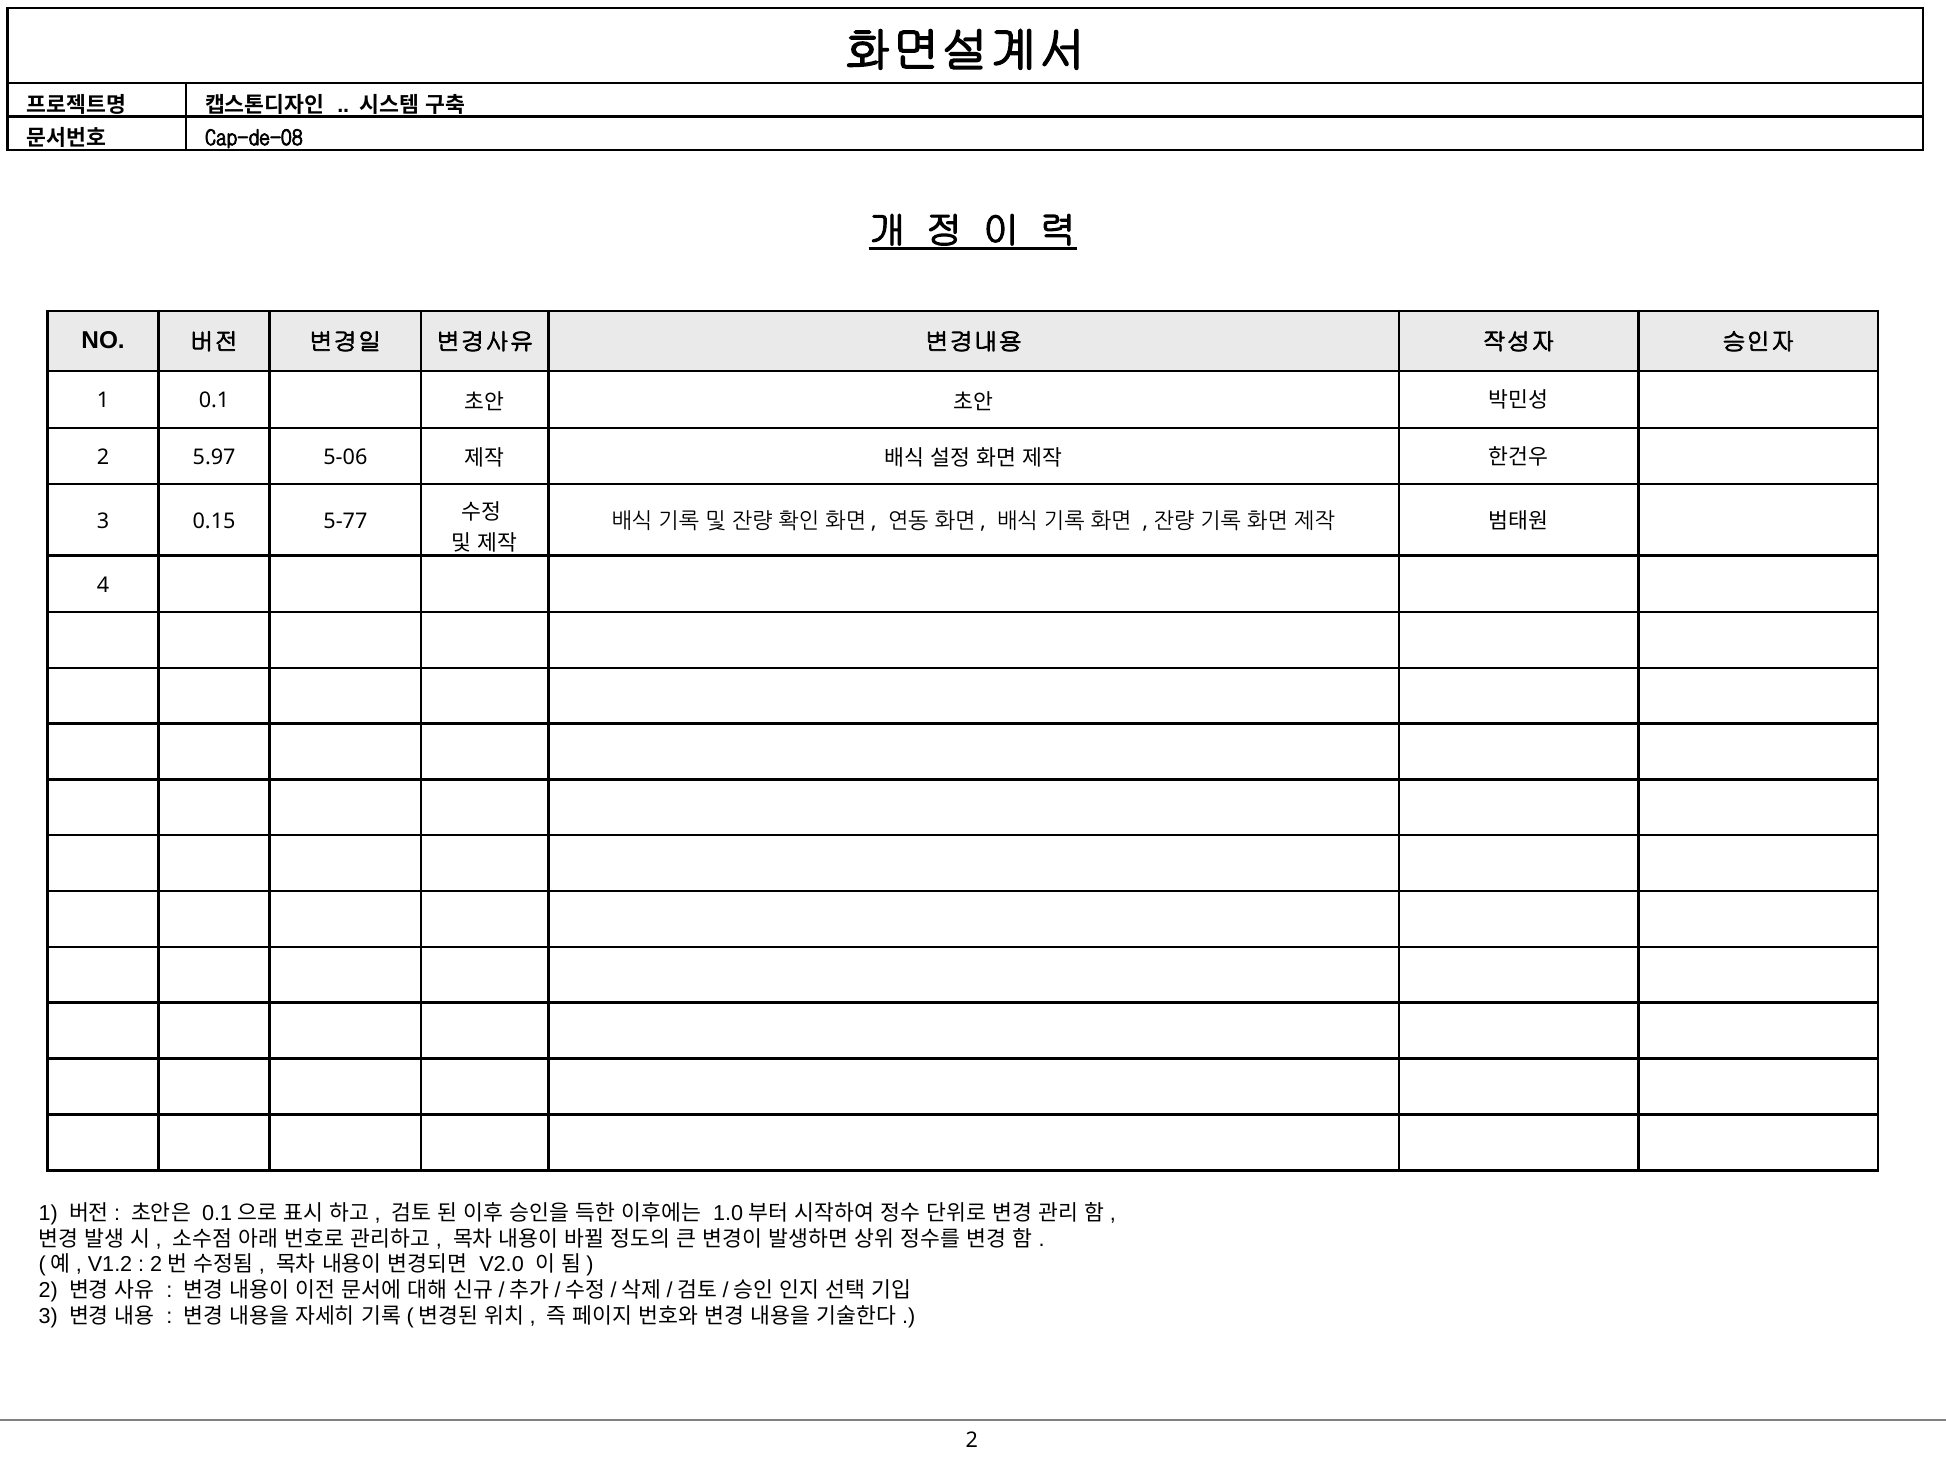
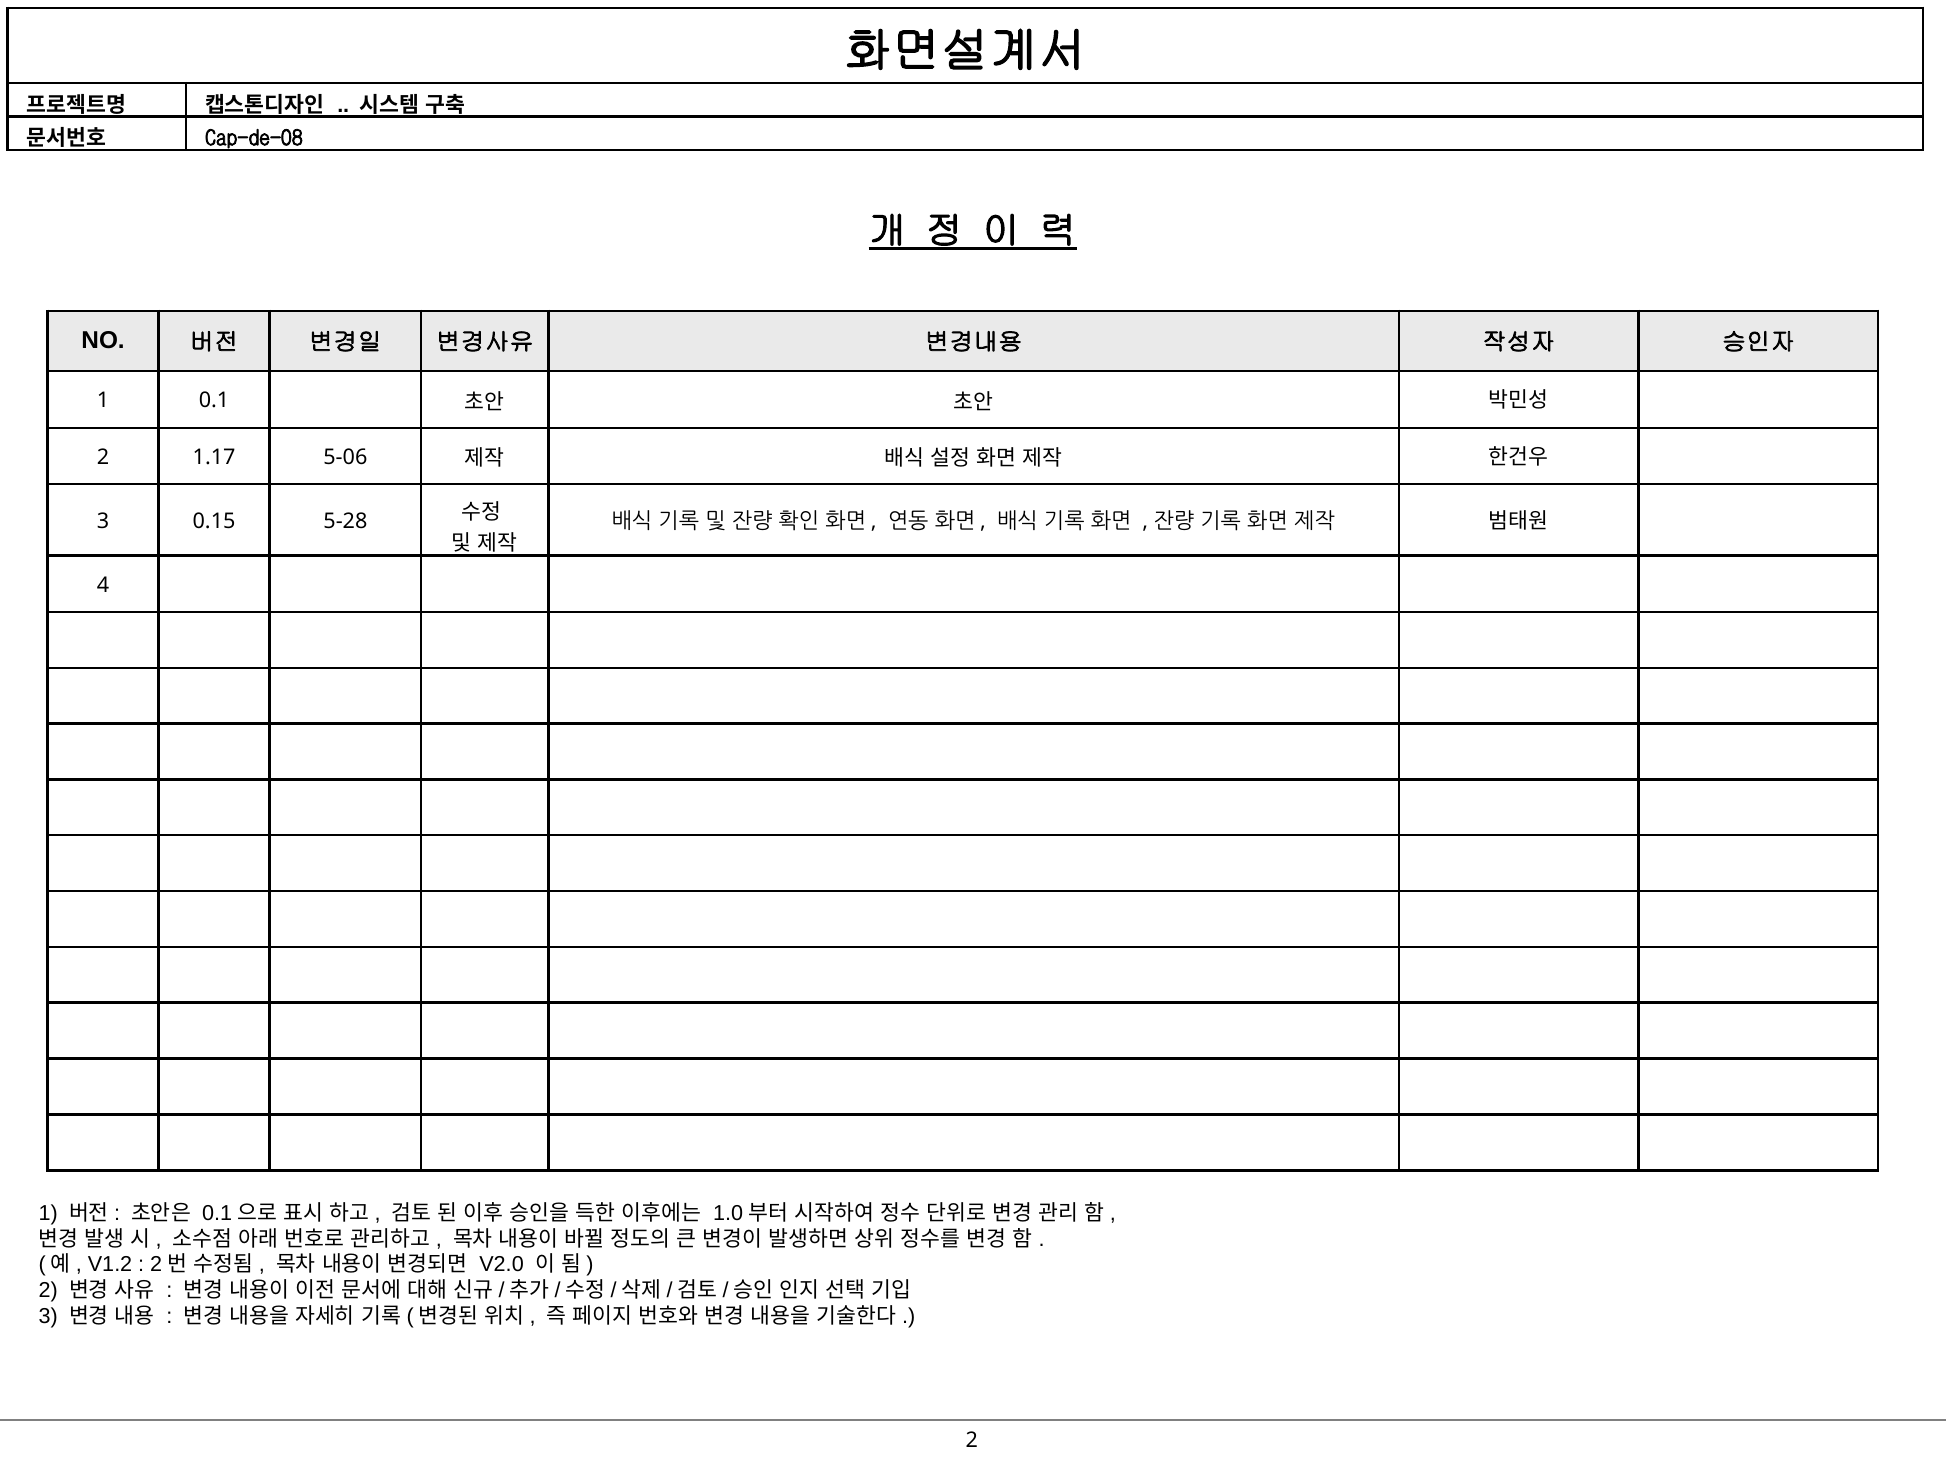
5.97: 5.97 -> 1.17 (214, 458)
5-77: 5-77 -> 5-28 (345, 521)
